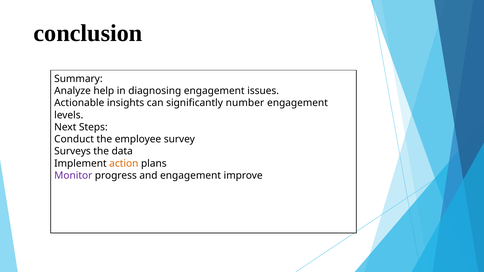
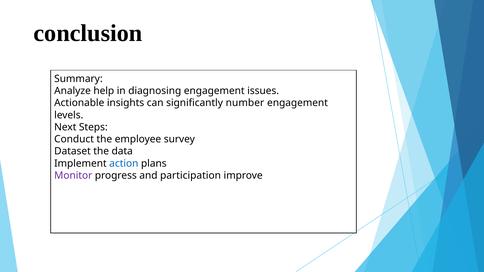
Surveys: Surveys -> Dataset (73, 151)
action colour: orange -> blue (124, 164)
and engagement: engagement -> participation (191, 176)
